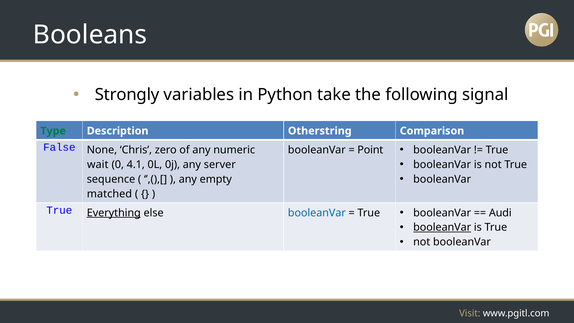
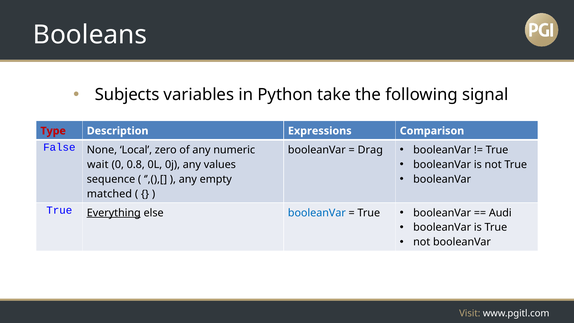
Strongly: Strongly -> Subjects (127, 95)
Type colour: green -> red (53, 131)
Otherstring: Otherstring -> Expressions (320, 131)
Chris: Chris -> Local (136, 150)
Point: Point -> Drag (370, 150)
4.1: 4.1 -> 0.8 (136, 164)
server: server -> values (220, 164)
booleanVar underline: present -> none (442, 227)
